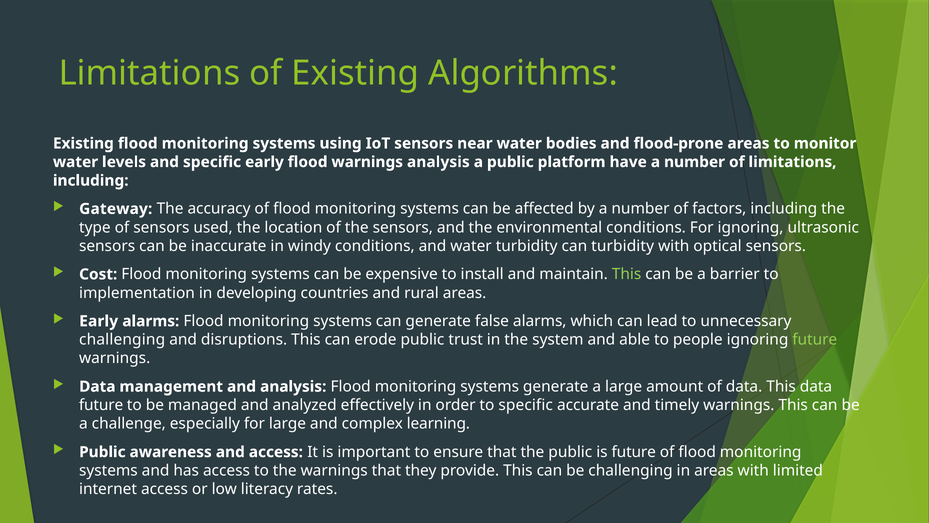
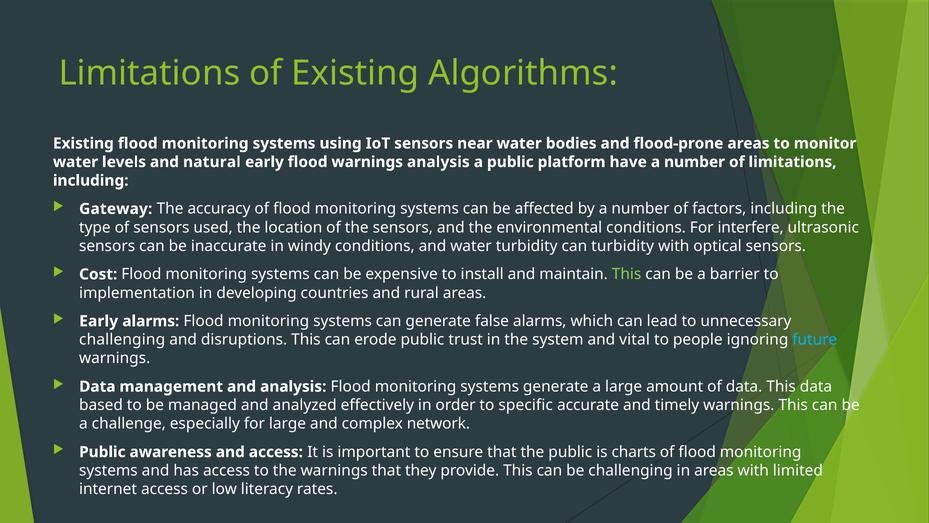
and specific: specific -> natural (212, 162)
For ignoring: ignoring -> interfere (751, 227)
able: able -> vital (635, 339)
future colour: light green -> light blue (815, 339)
future: future -> based (101, 405)
learning: learning -> network (438, 423)
is future: future -> charts (634, 452)
